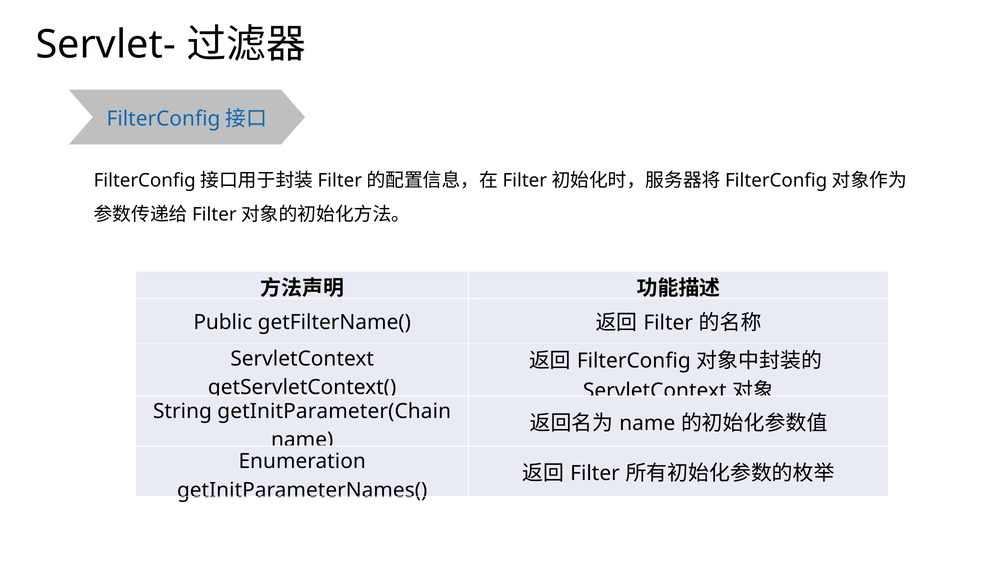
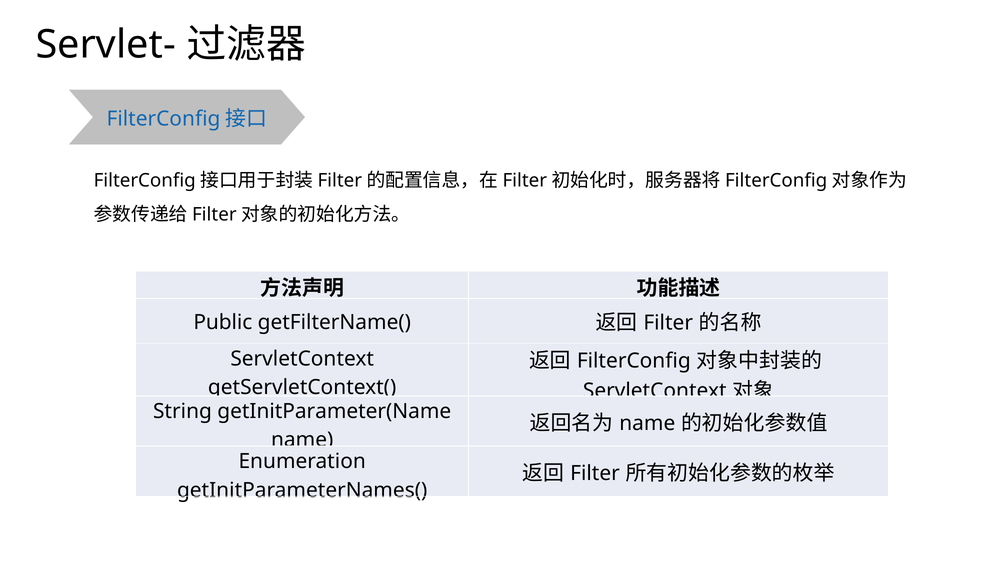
getInitParameter(Chain: getInitParameter(Chain -> getInitParameter(Name (334, 411)
